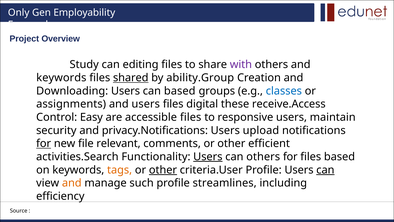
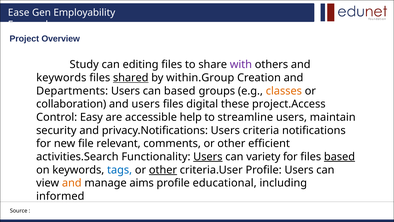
Only: Only -> Ease (19, 13)
ability.Group: ability.Group -> within.Group (200, 78)
Downloading: Downloading -> Departments (72, 91)
classes colour: blue -> orange (284, 91)
assignments: assignments -> collaboration (71, 104)
receive.Access: receive.Access -> project.Access (289, 104)
accessible files: files -> help (191, 117)
responsive: responsive -> streamline (245, 117)
upload: upload -> criteria (261, 130)
for underline: present -> none (44, 143)
can others: others -> variety (263, 156)
based underline: none -> present (339, 156)
tags colour: orange -> blue (120, 170)
can underline: present -> none (325, 170)
such: such -> aims (142, 183)
streamlines: streamlines -> educational (225, 183)
efficiency: efficiency -> informed (60, 196)
